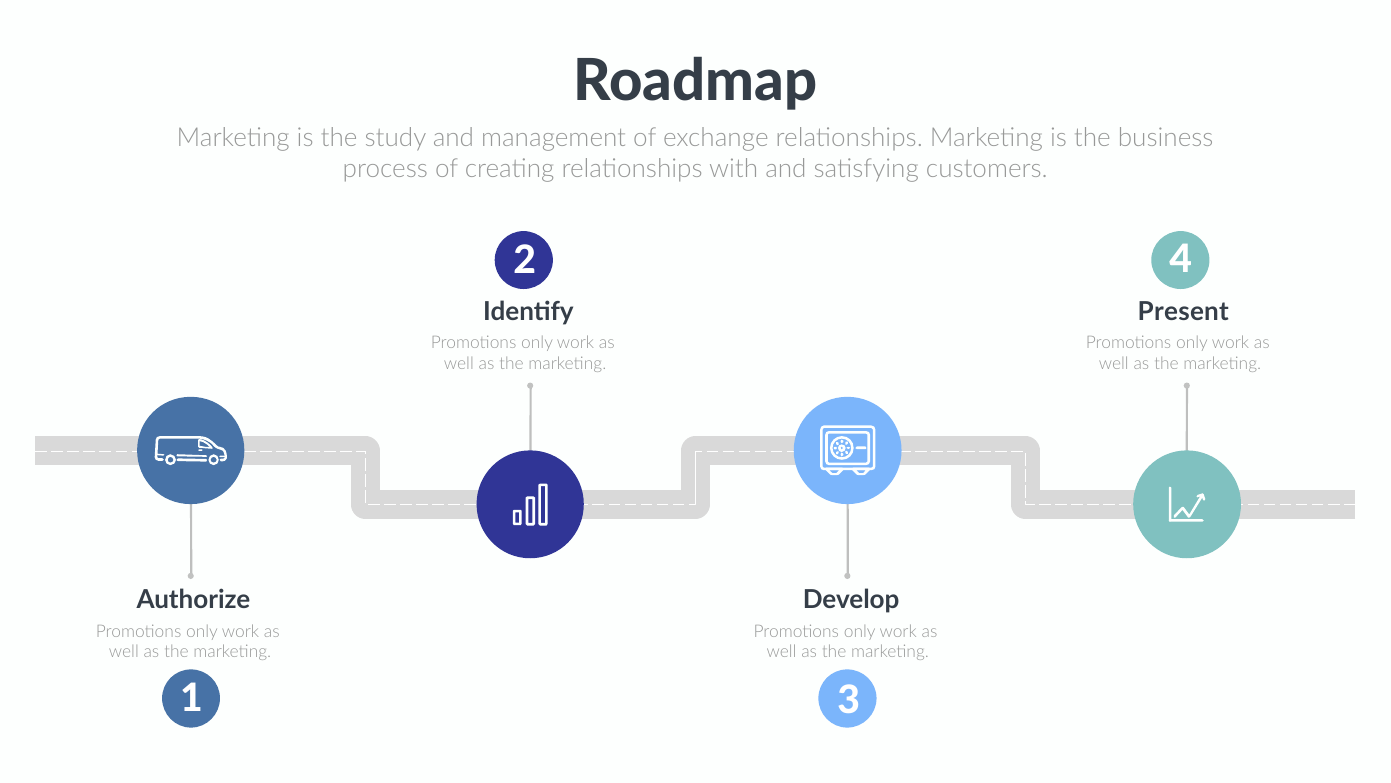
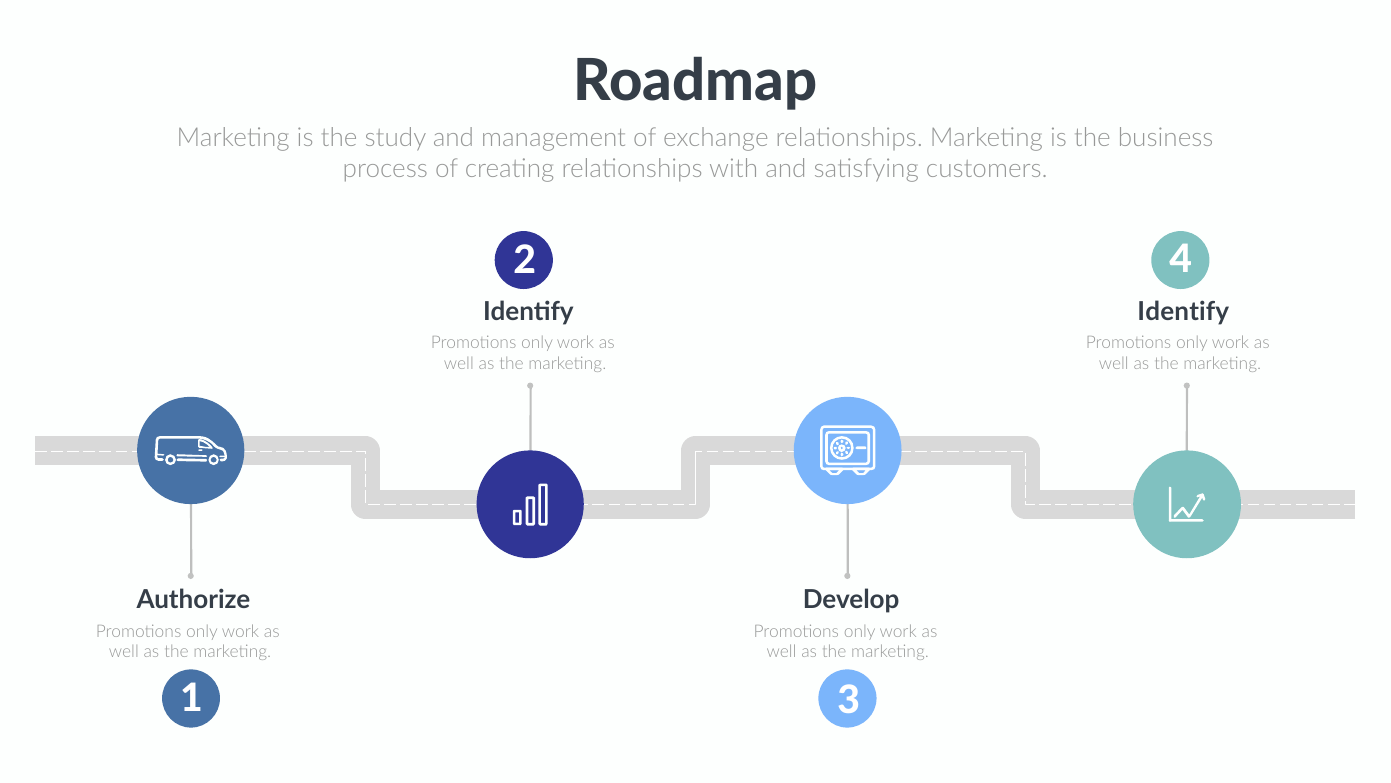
Present: Present -> Identify (1183, 312)
